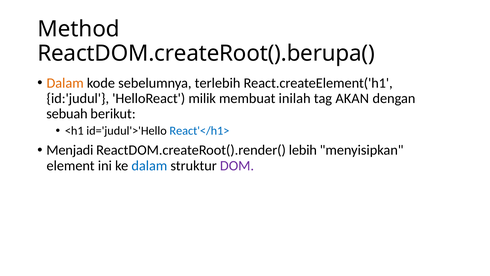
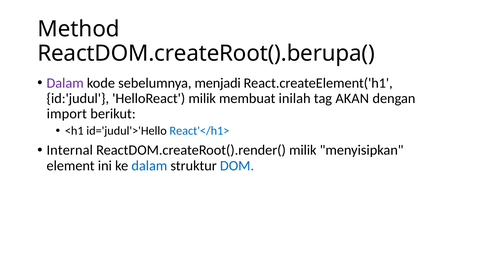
Dalam colour: orange -> purple (65, 83)
terlebih: terlebih -> menjadi (218, 83)
sebuah: sebuah -> import (67, 114)
Menjadi: Menjadi -> Internal (70, 150)
ReactDOM.createRoot().render( lebih: lebih -> milik (303, 150)
DOM colour: purple -> blue (237, 165)
